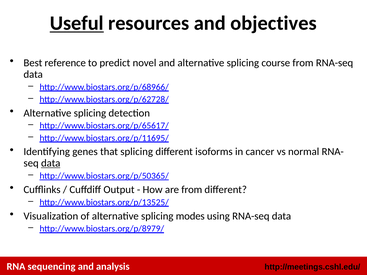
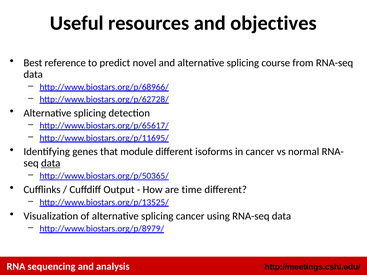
Useful underline: present -> none (77, 23)
that splicing: splicing -> module (137, 152)
are from: from -> time (192, 190)
splicing modes: modes -> cancer (190, 216)
